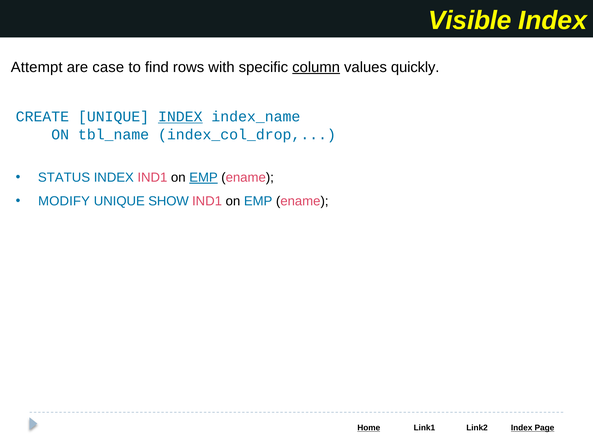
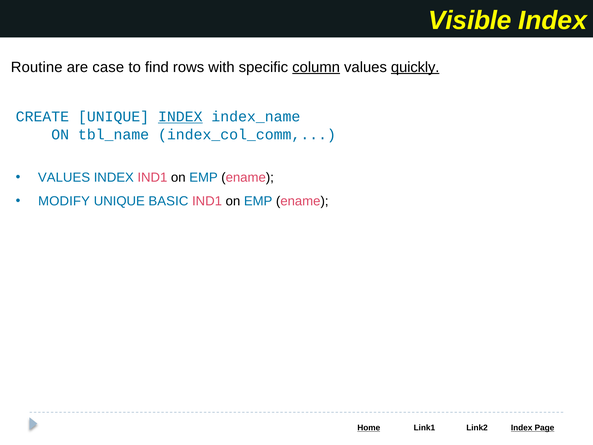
Attempt: Attempt -> Routine (37, 67)
quickly underline: none -> present (415, 67)
index_col_drop: index_col_drop -> index_col_comm (247, 134)
STATUS: STATUS -> VALUES (64, 177)
EMP underline: present -> none (203, 177)
SHOW: SHOW -> BASIC (168, 201)
